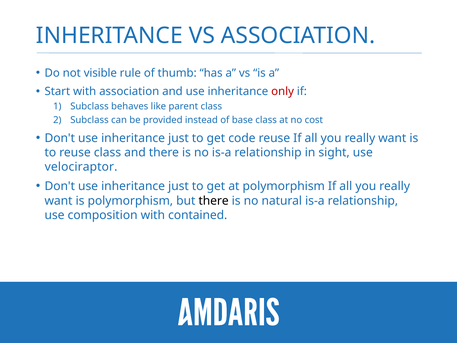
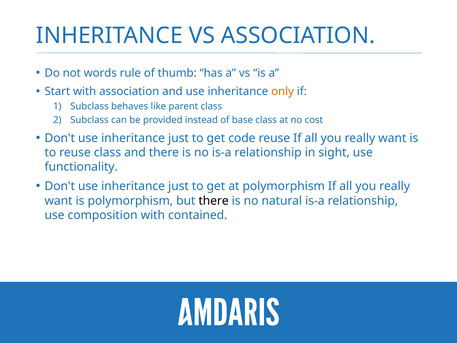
visible: visible -> words (100, 73)
only colour: red -> orange (283, 91)
velociraptor: velociraptor -> functionality (81, 167)
